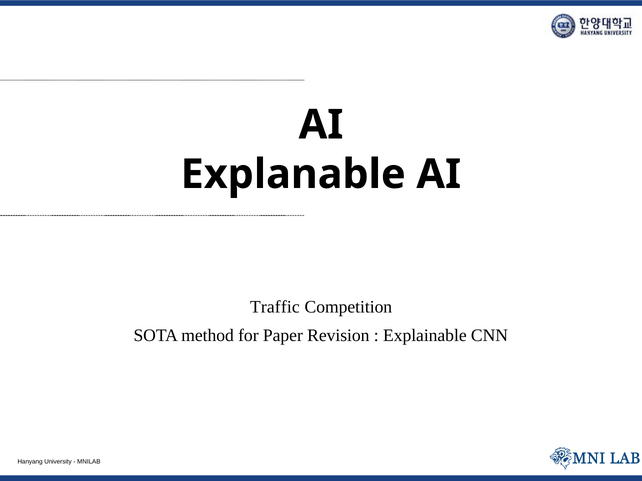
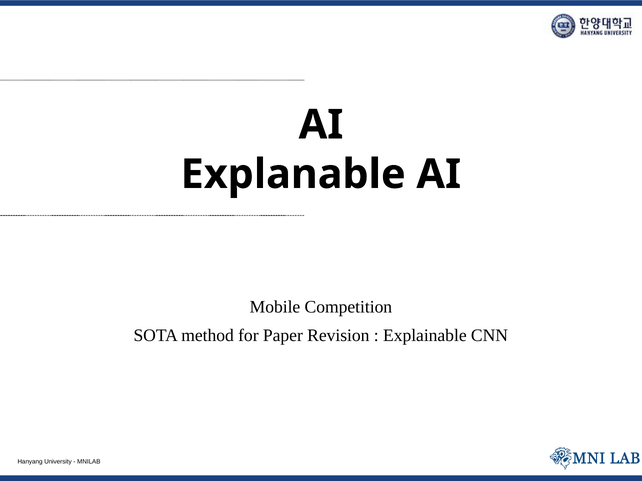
Traffic: Traffic -> Mobile (275, 307)
